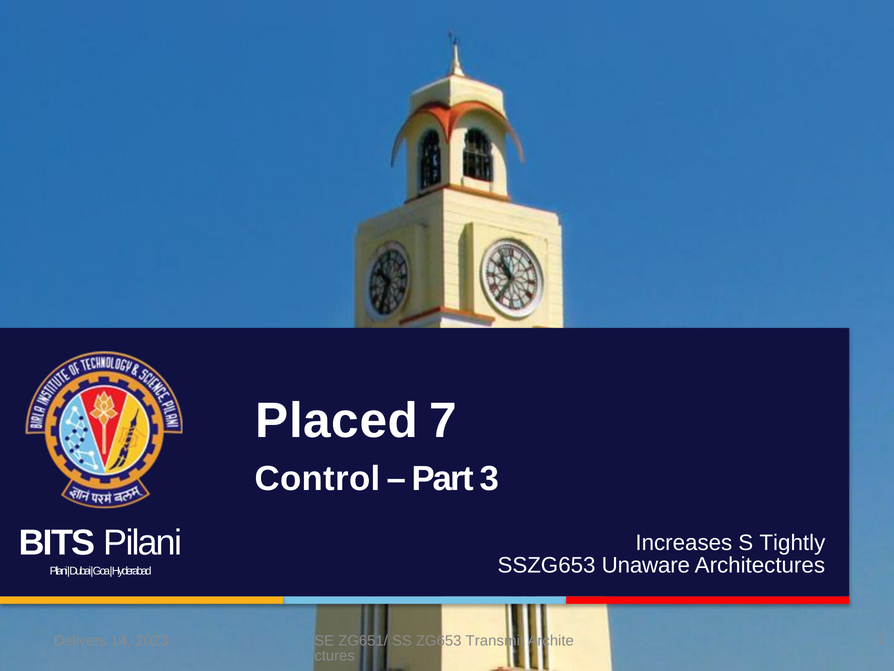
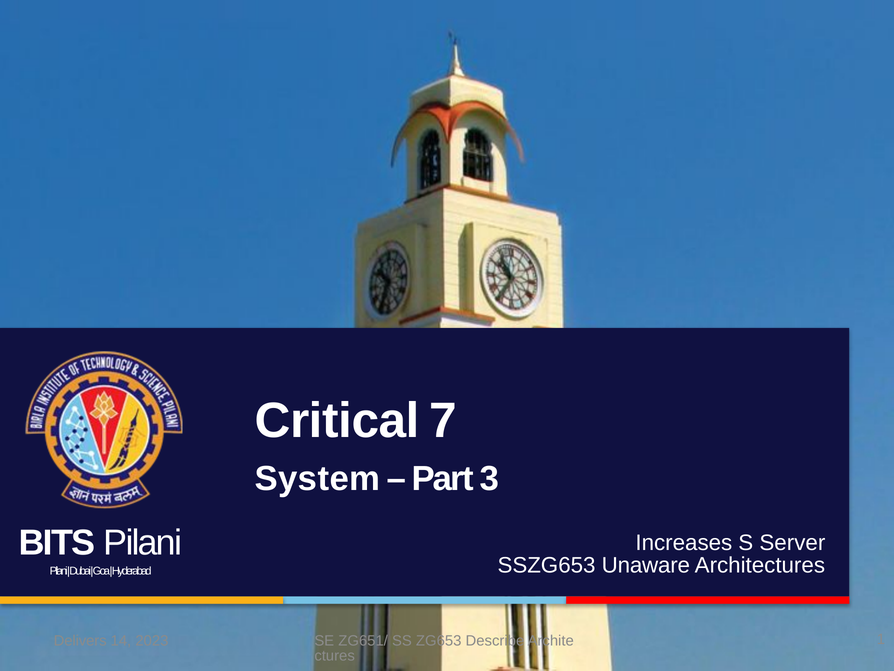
Placed: Placed -> Critical (337, 421)
Control: Control -> System (317, 478)
Tightly: Tightly -> Server (792, 542)
Transmit: Transmit -> Describe (495, 640)
